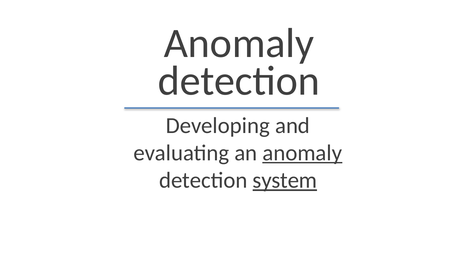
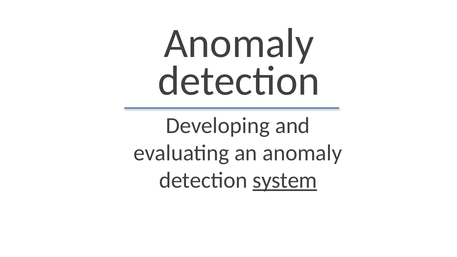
anomaly underline: present -> none (302, 153)
